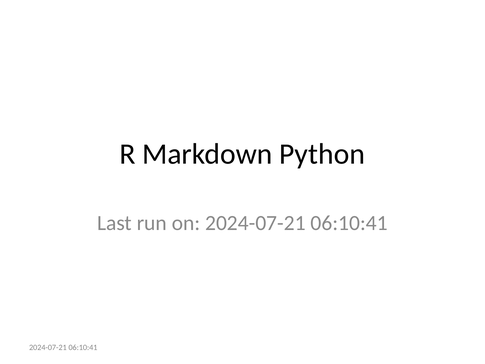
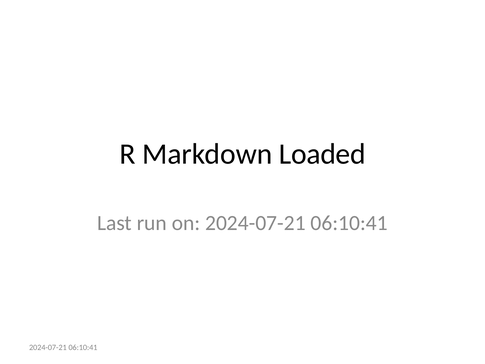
Python: Python -> Loaded (322, 154)
